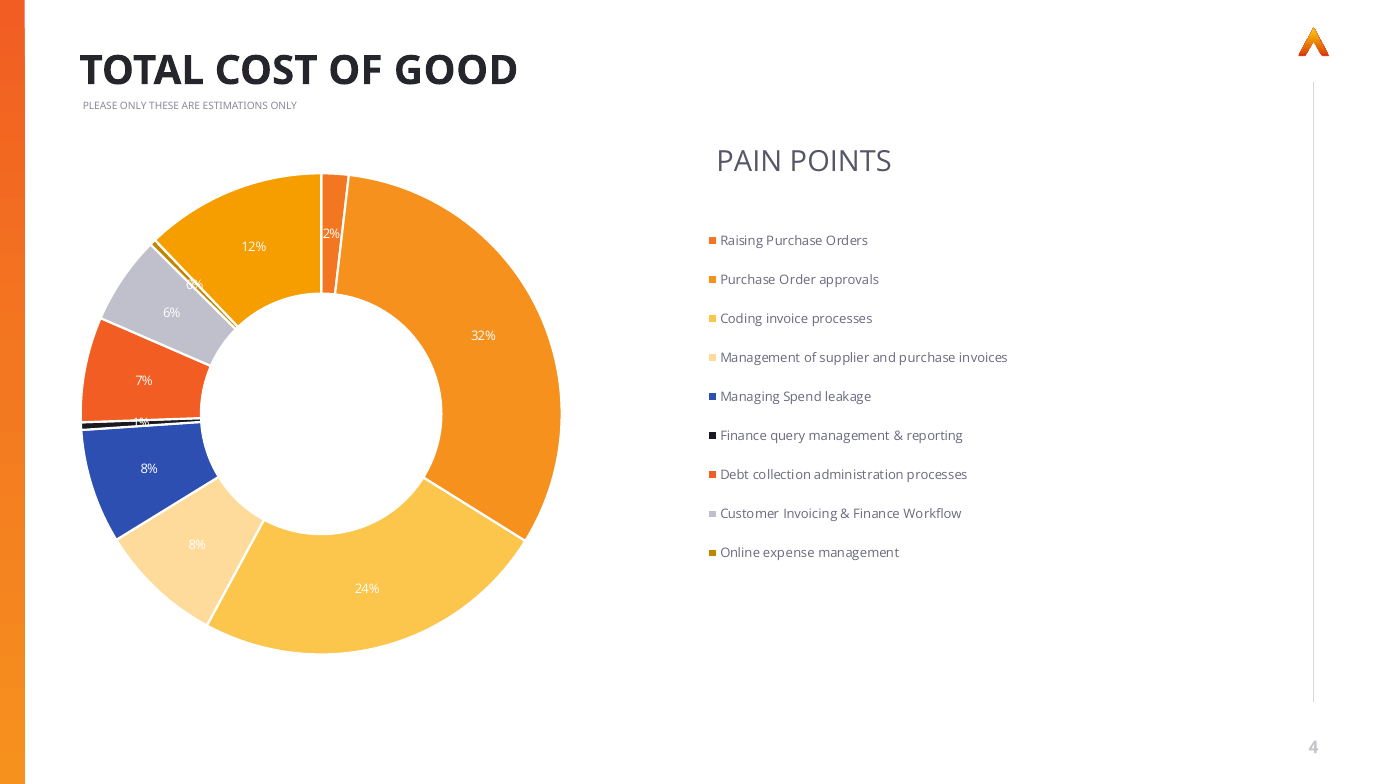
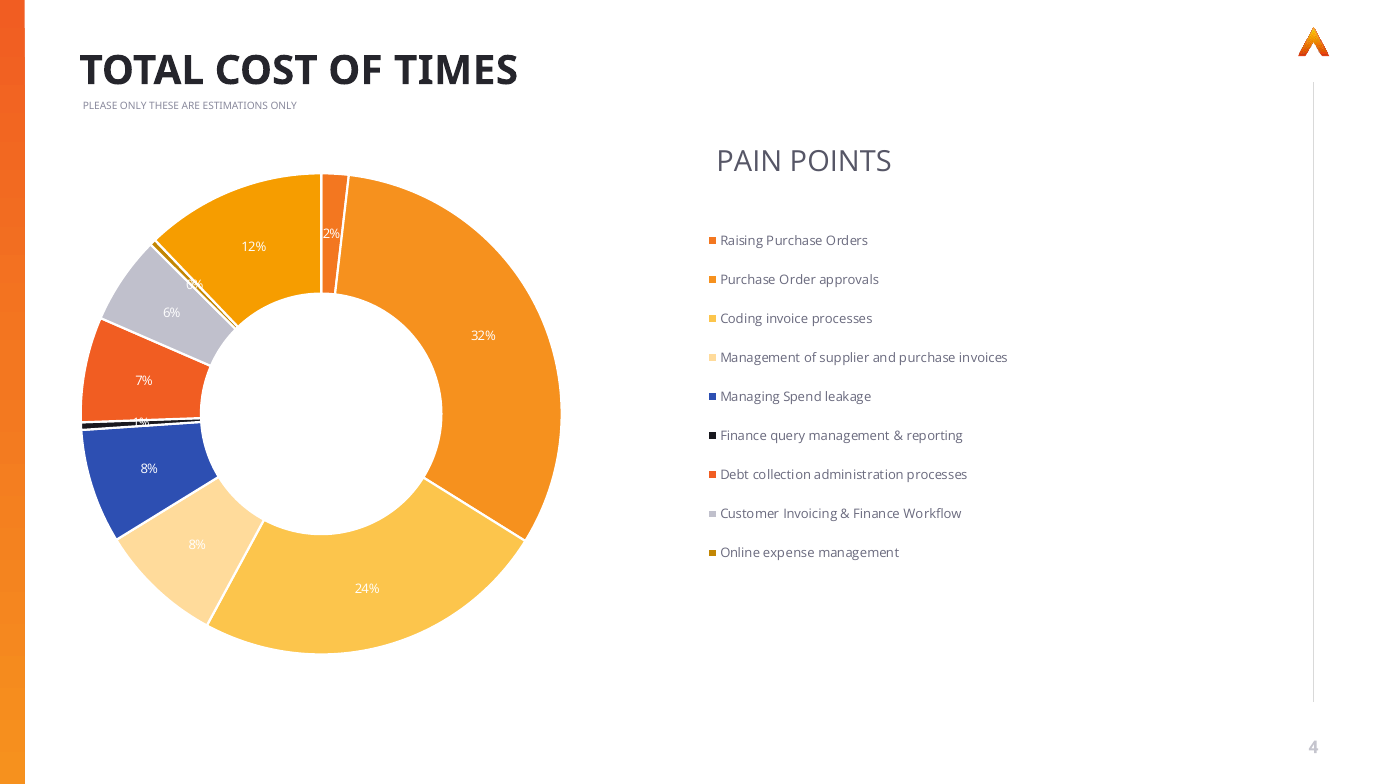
GOOD: GOOD -> TIMES (456, 71)
